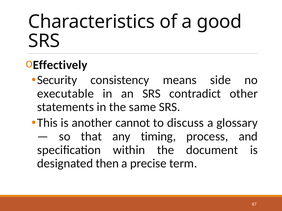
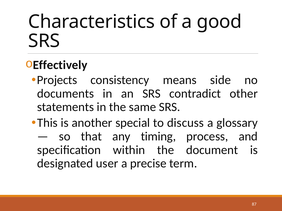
Security: Security -> Projects (57, 80)
executable: executable -> documents (66, 94)
cannot: cannot -> special (133, 123)
then: then -> user (107, 164)
